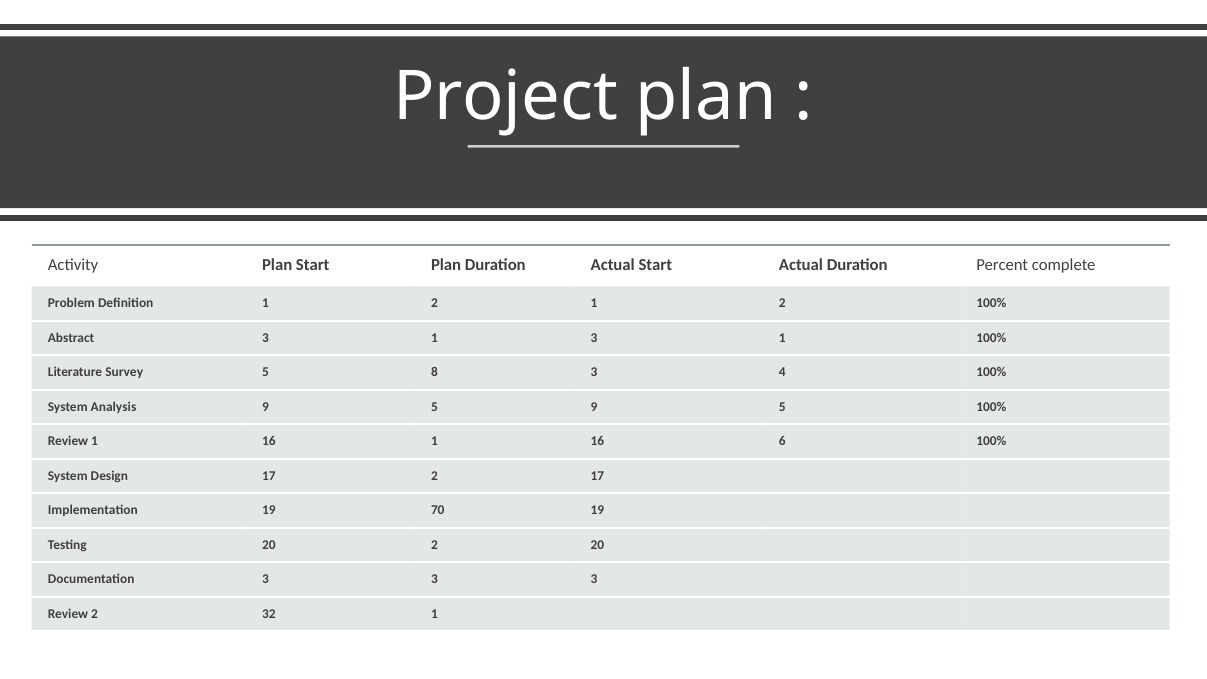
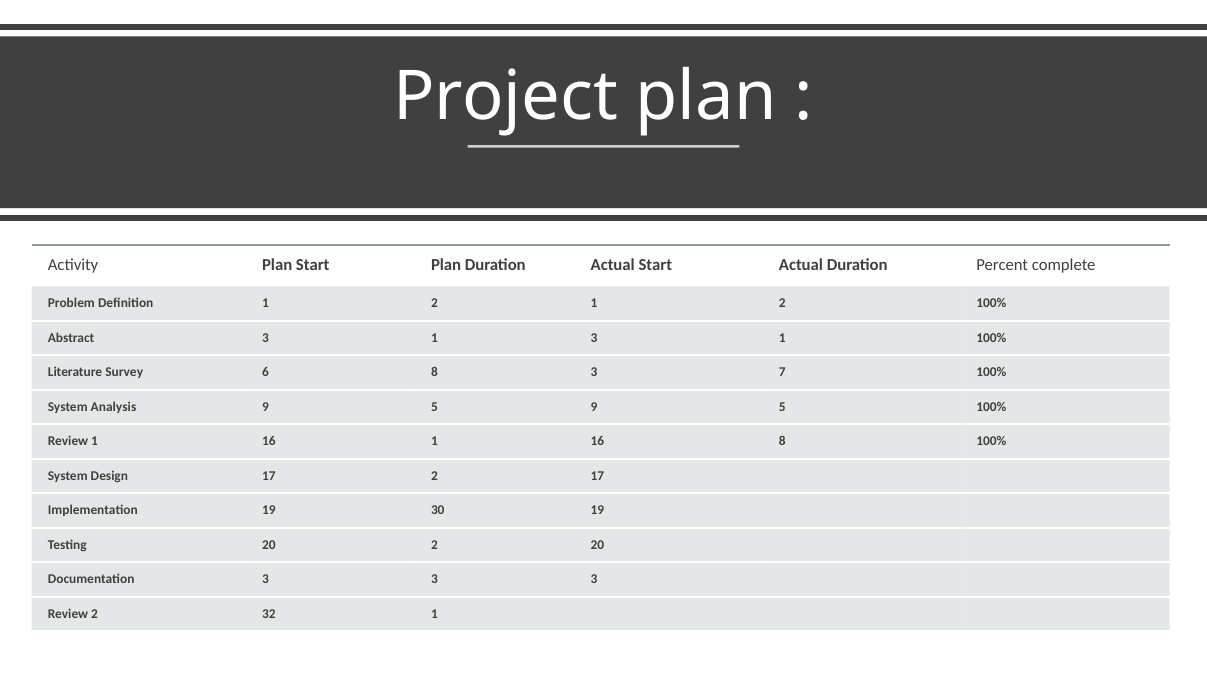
Survey 5: 5 -> 6 (266, 372)
4: 4 -> 7 (782, 372)
16 6: 6 -> 8 (782, 441)
70: 70 -> 30 (438, 510)
